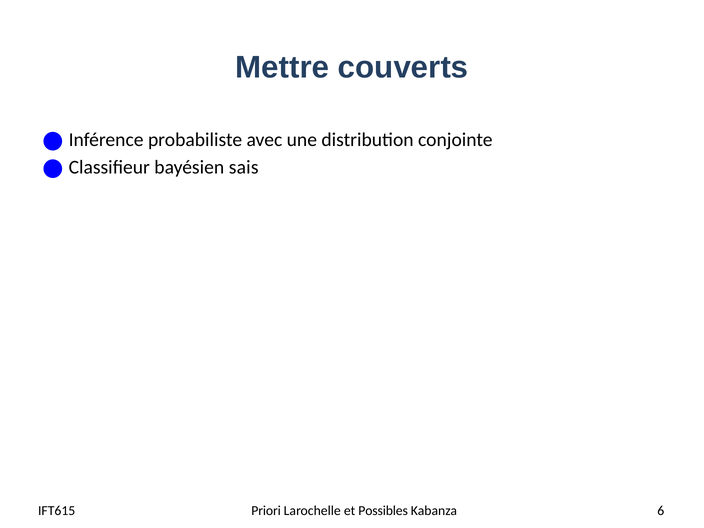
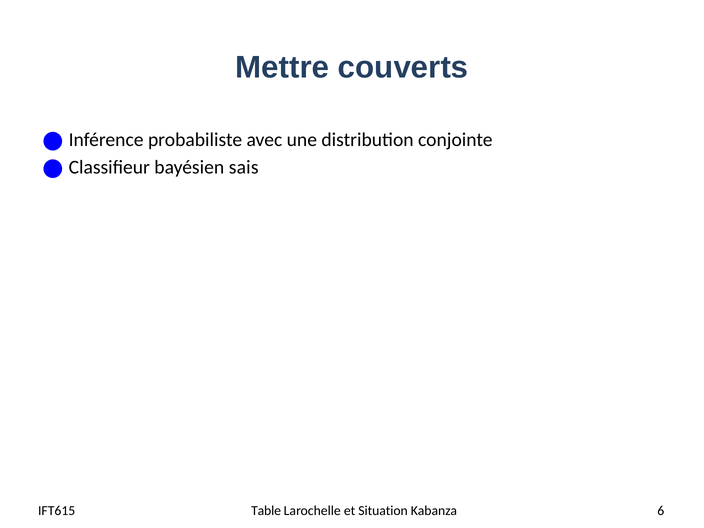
Priori: Priori -> Table (266, 511)
Possibles: Possibles -> Situation (383, 511)
